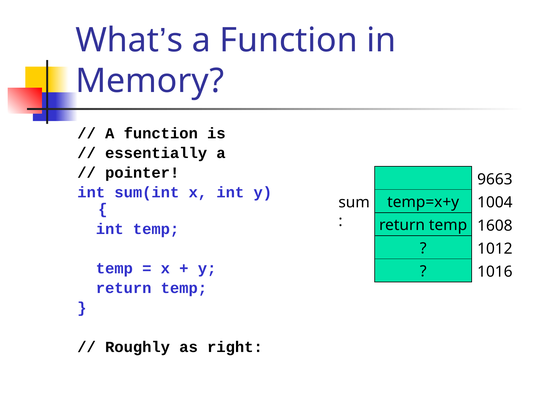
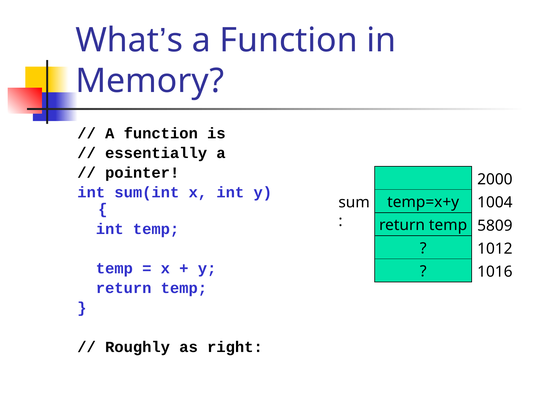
9663: 9663 -> 2000 (495, 180)
1608: 1608 -> 5809 (495, 226)
